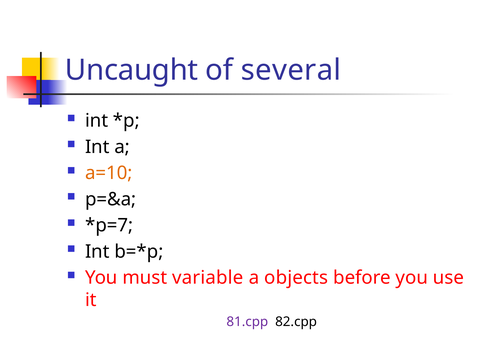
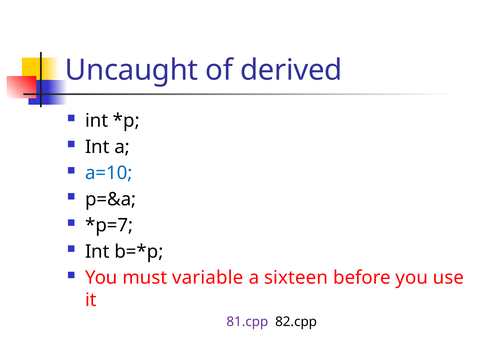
several: several -> derived (291, 70)
a=10 colour: orange -> blue (109, 174)
objects: objects -> sixteen (296, 278)
